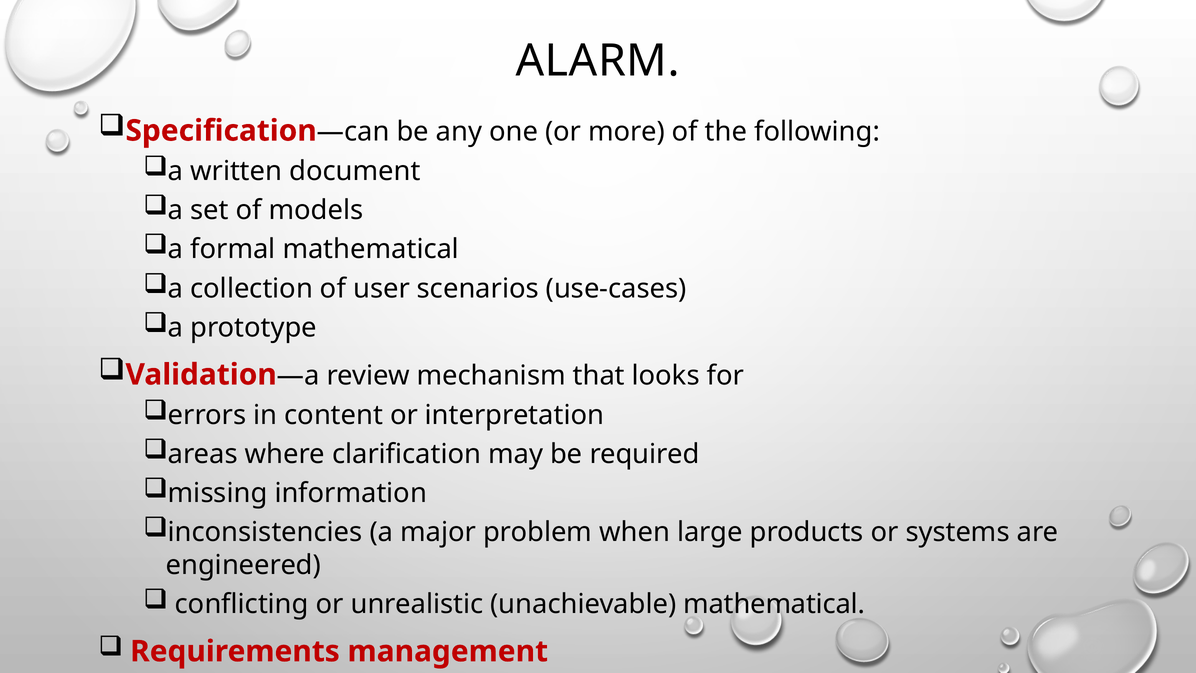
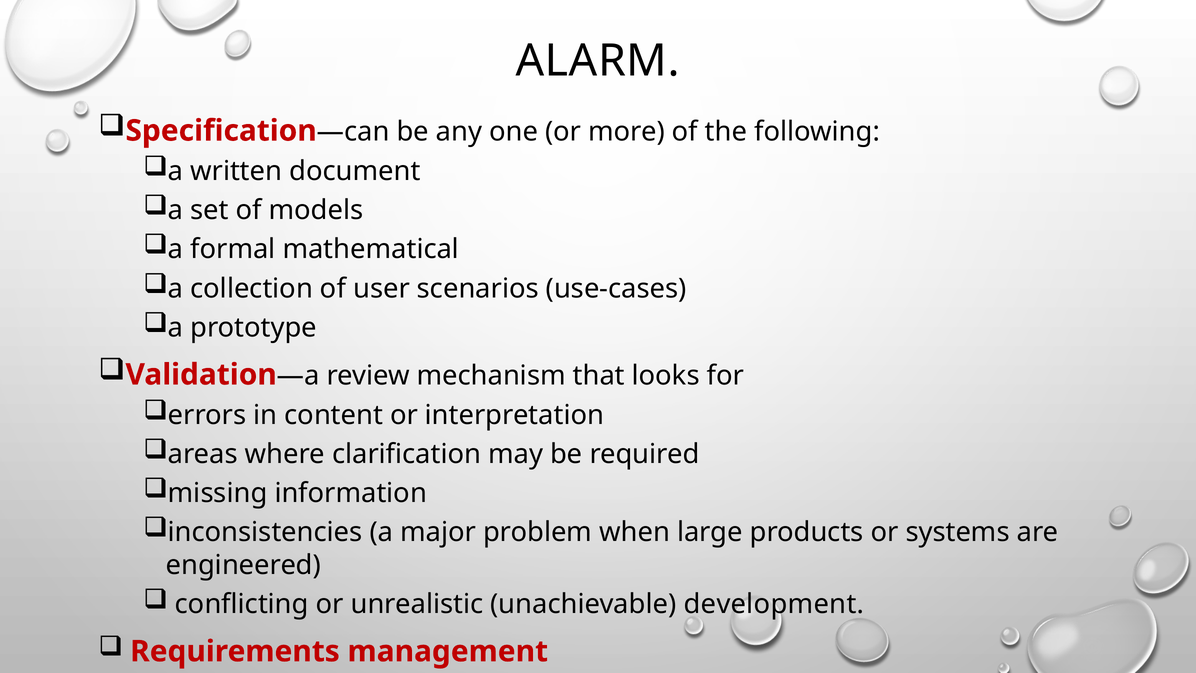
unachievable mathematical: mathematical -> development (774, 604)
